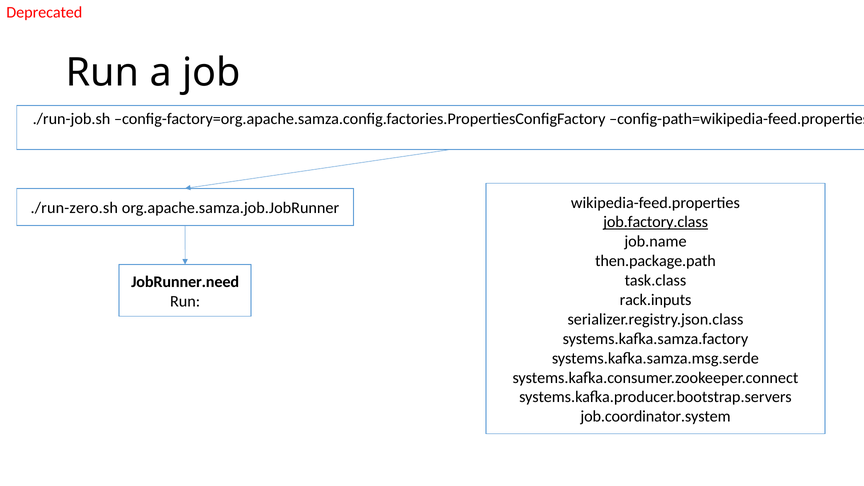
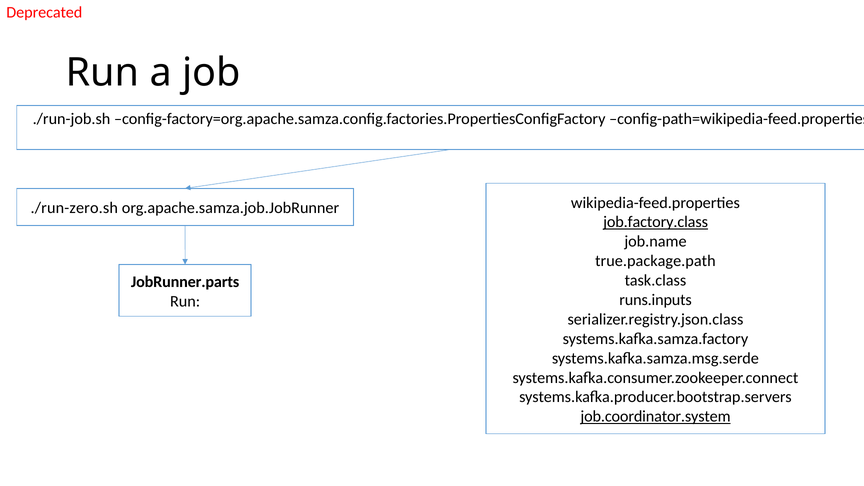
then.package.path: then.package.path -> true.package.path (655, 261)
JobRunner.need: JobRunner.need -> JobRunner.parts (185, 282)
rack.inputs: rack.inputs -> runs.inputs (656, 300)
job.coordinator.system underline: none -> present (656, 417)
